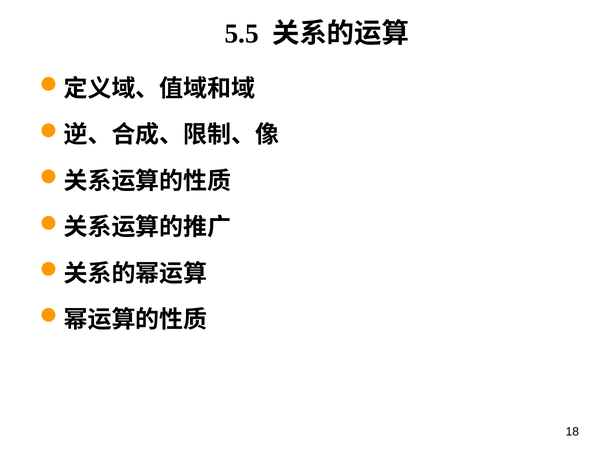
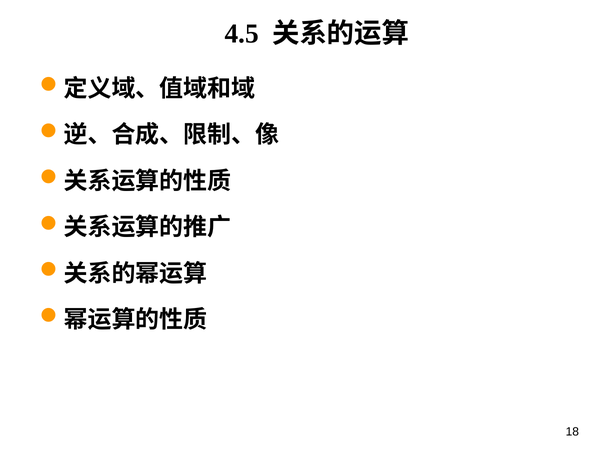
5.5: 5.5 -> 4.5 (242, 34)
